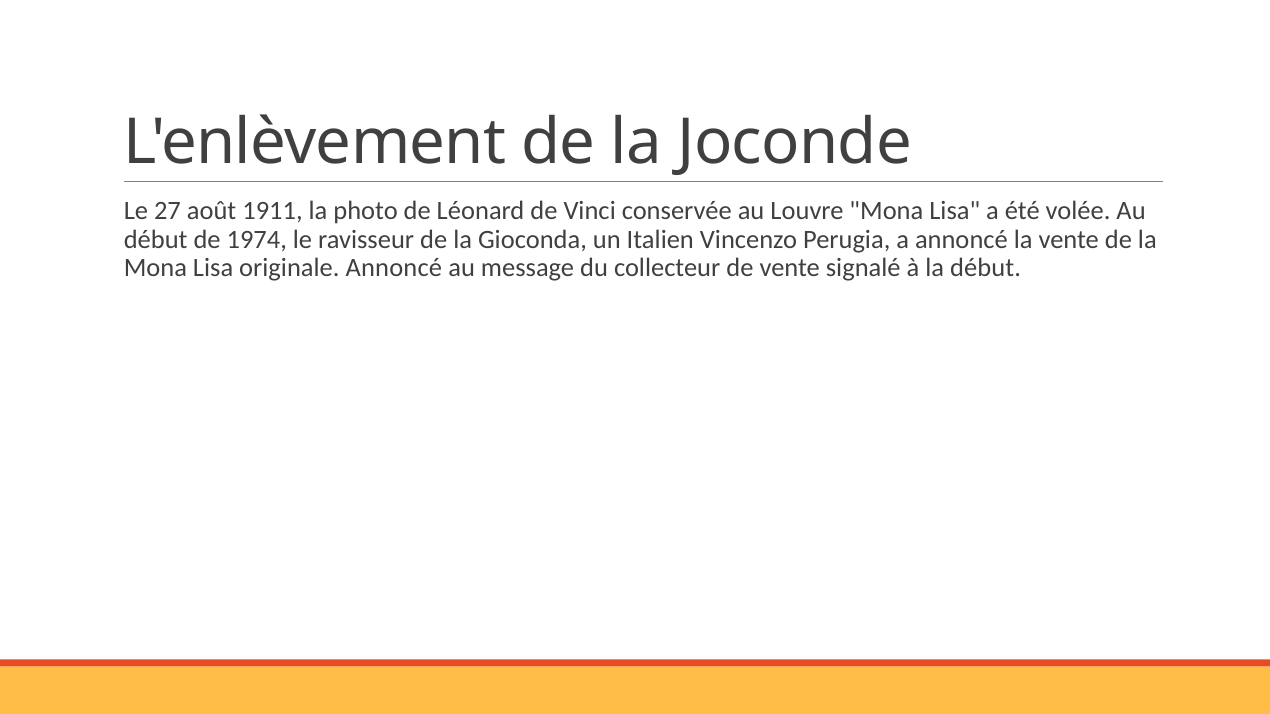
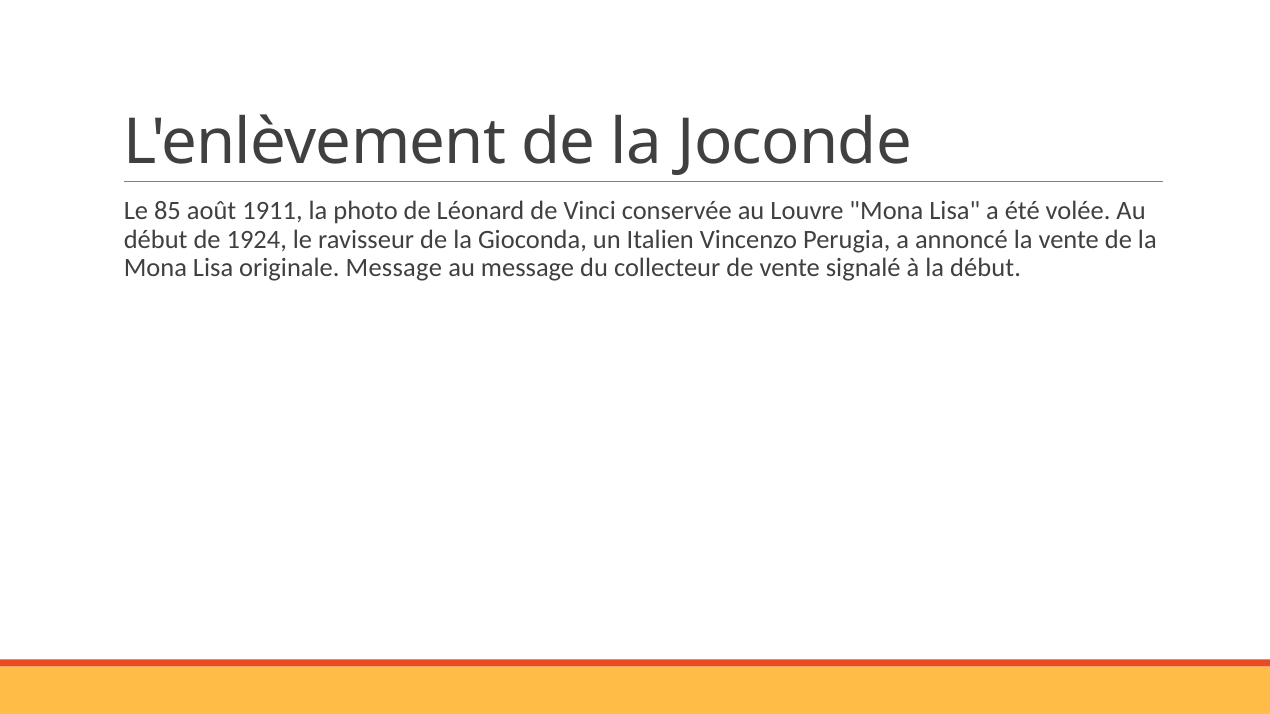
27: 27 -> 85 (168, 211)
1974: 1974 -> 1924 (257, 240)
originale Annoncé: Annoncé -> Message (394, 268)
